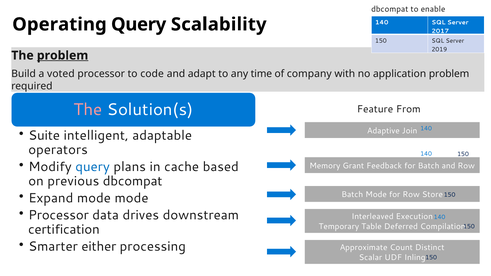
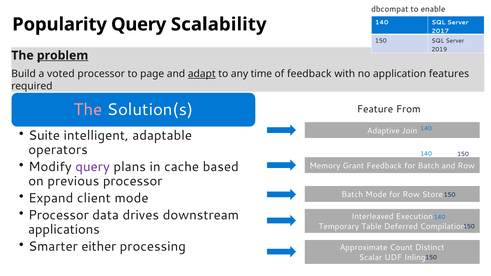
Operating: Operating -> Popularity (60, 24)
code: code -> page (152, 74)
adapt underline: none -> present (202, 74)
of company: company -> feedback (309, 74)
application problem: problem -> features (449, 74)
query colour: blue -> purple (93, 167)
dbcompat: dbcompat -> processor (133, 181)
mode: mode -> client (94, 198)
certification: certification -> applications (64, 230)
